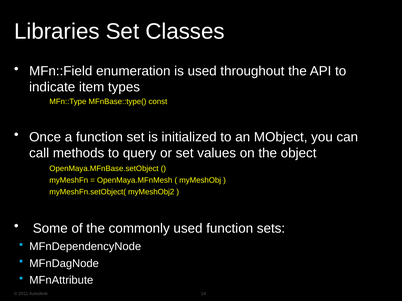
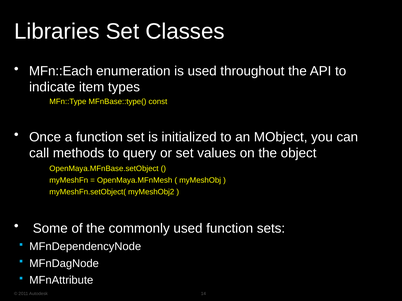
MFn::Field: MFn::Field -> MFn::Each (61, 71)
